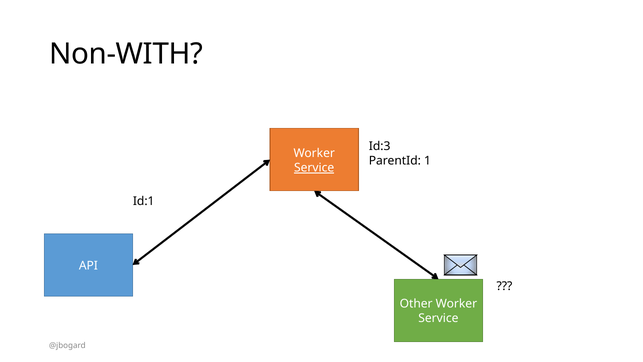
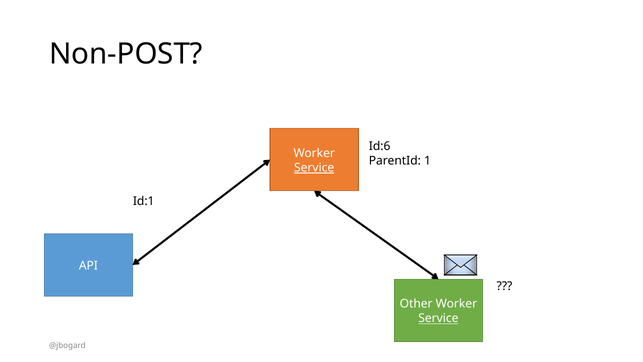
Non-WITH: Non-WITH -> Non-POST (126, 54)
Id:3: Id:3 -> Id:6 (380, 146)
Service underline: none -> present (438, 318)
